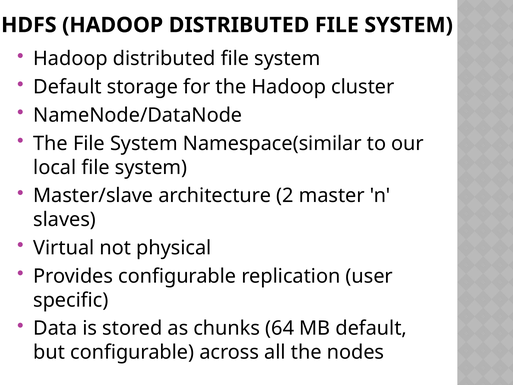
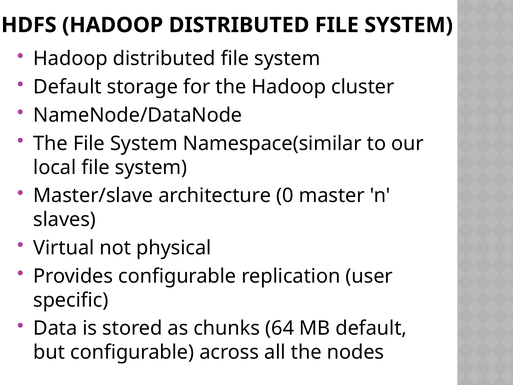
2: 2 -> 0 (285, 196)
